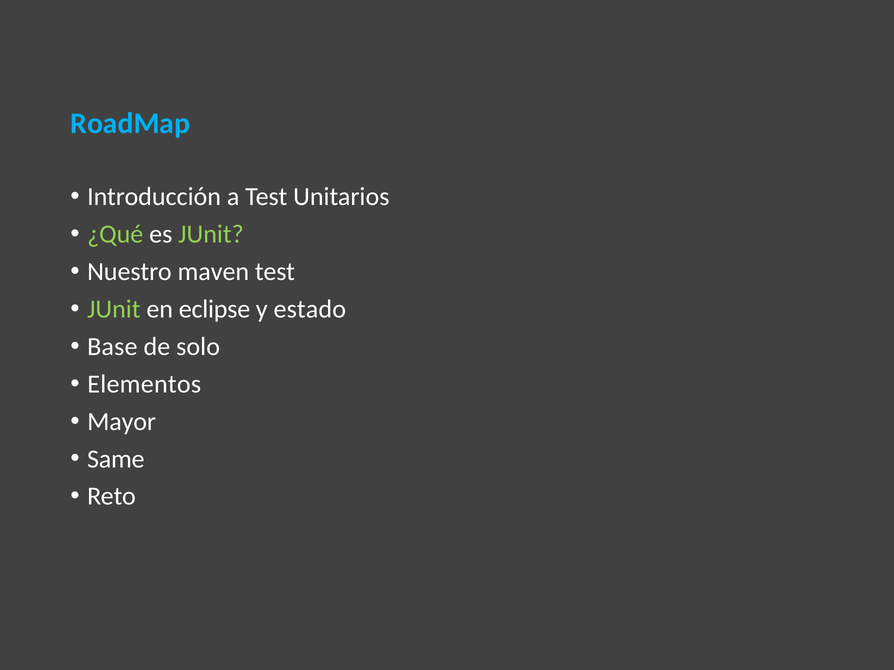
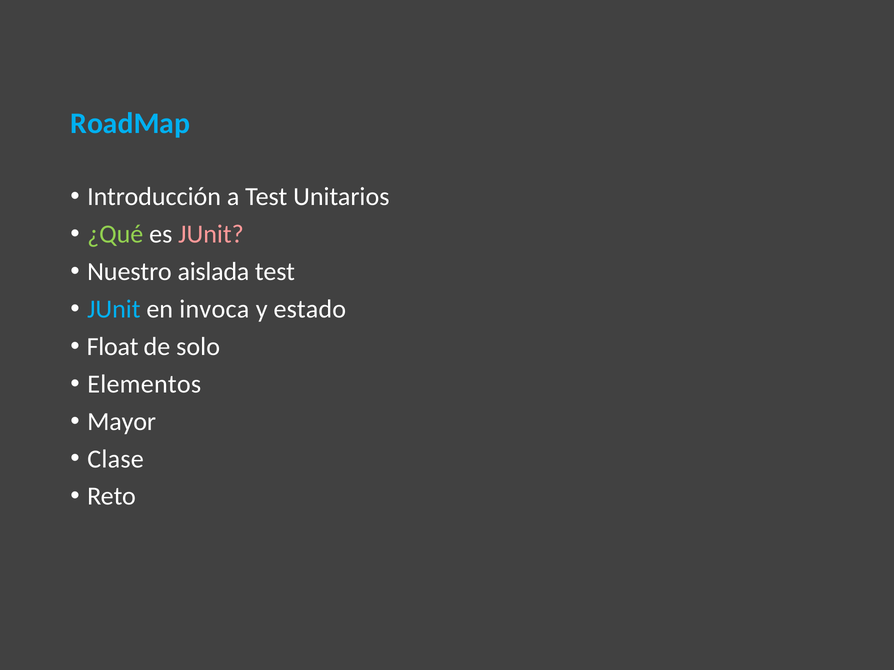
JUnit colour: light green -> pink (211, 234)
maven: maven -> aislada (213, 272)
JUnit colour: light green -> light blue (114, 309)
eclipse: eclipse -> invoca (214, 309)
Base: Base -> Float (113, 347)
Same: Same -> Clase (116, 459)
